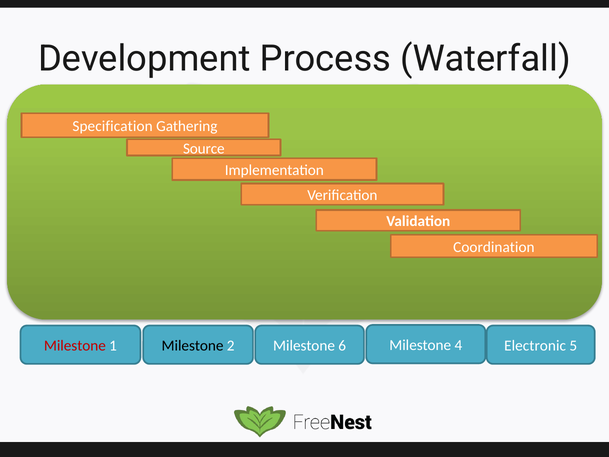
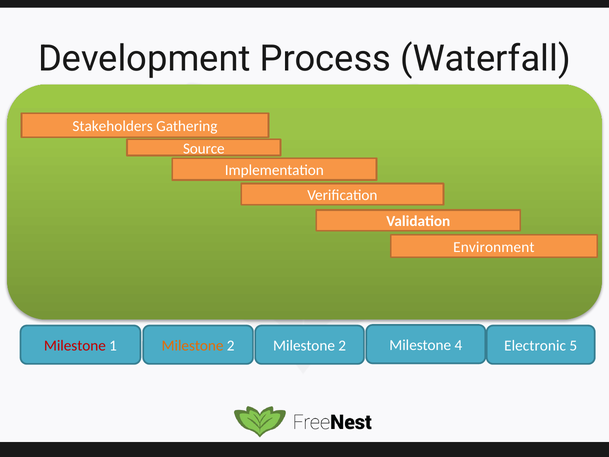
Specification: Specification -> Stakeholders (113, 126)
Coordination: Coordination -> Environment (494, 247)
Milestone colour: black -> orange (193, 346)
2 Milestone 6: 6 -> 2 (342, 346)
